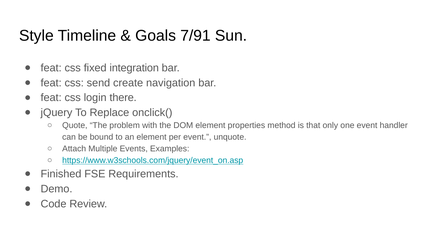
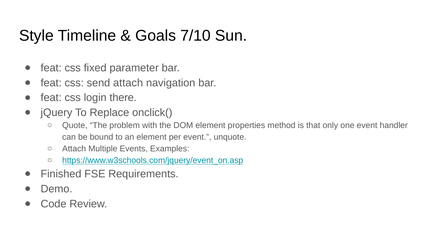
7/91: 7/91 -> 7/10 (195, 36)
integration: integration -> parameter (134, 68)
send create: create -> attach (128, 83)
